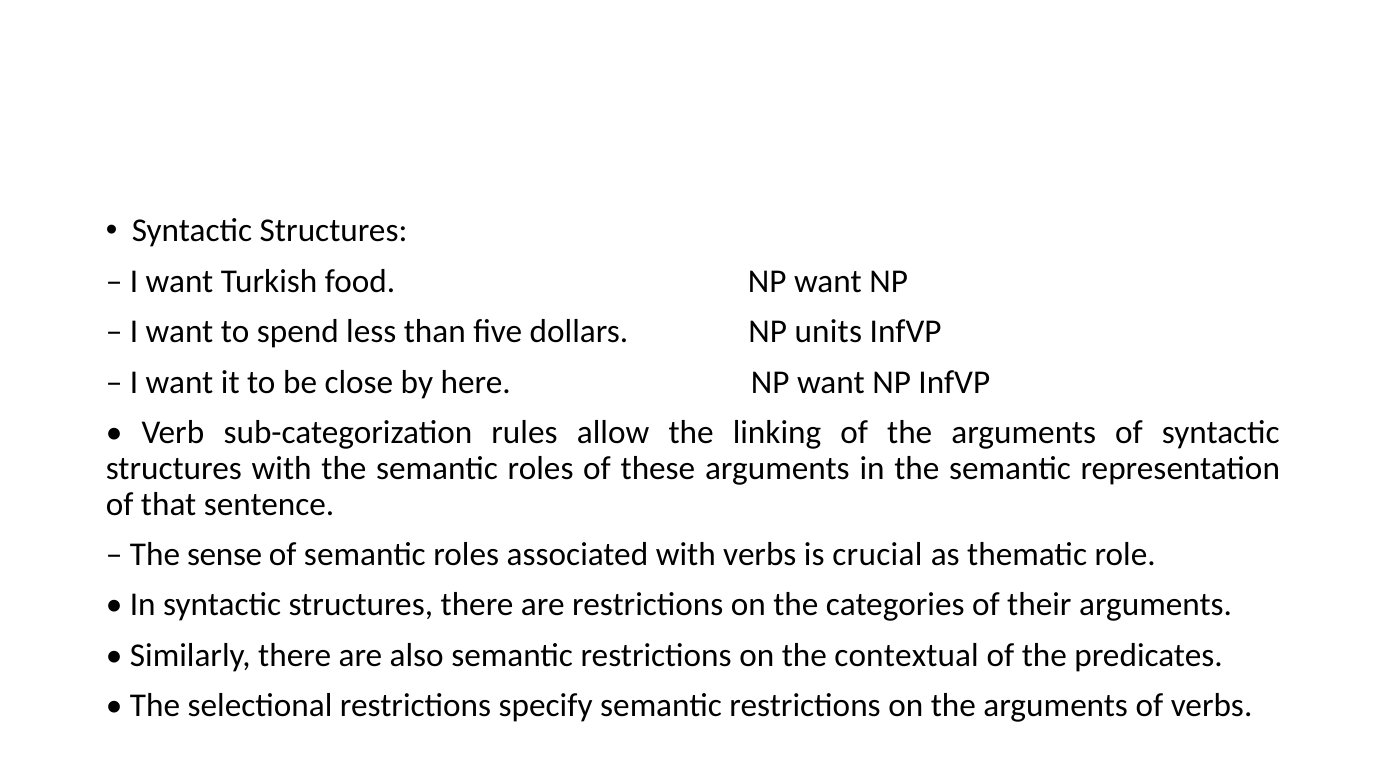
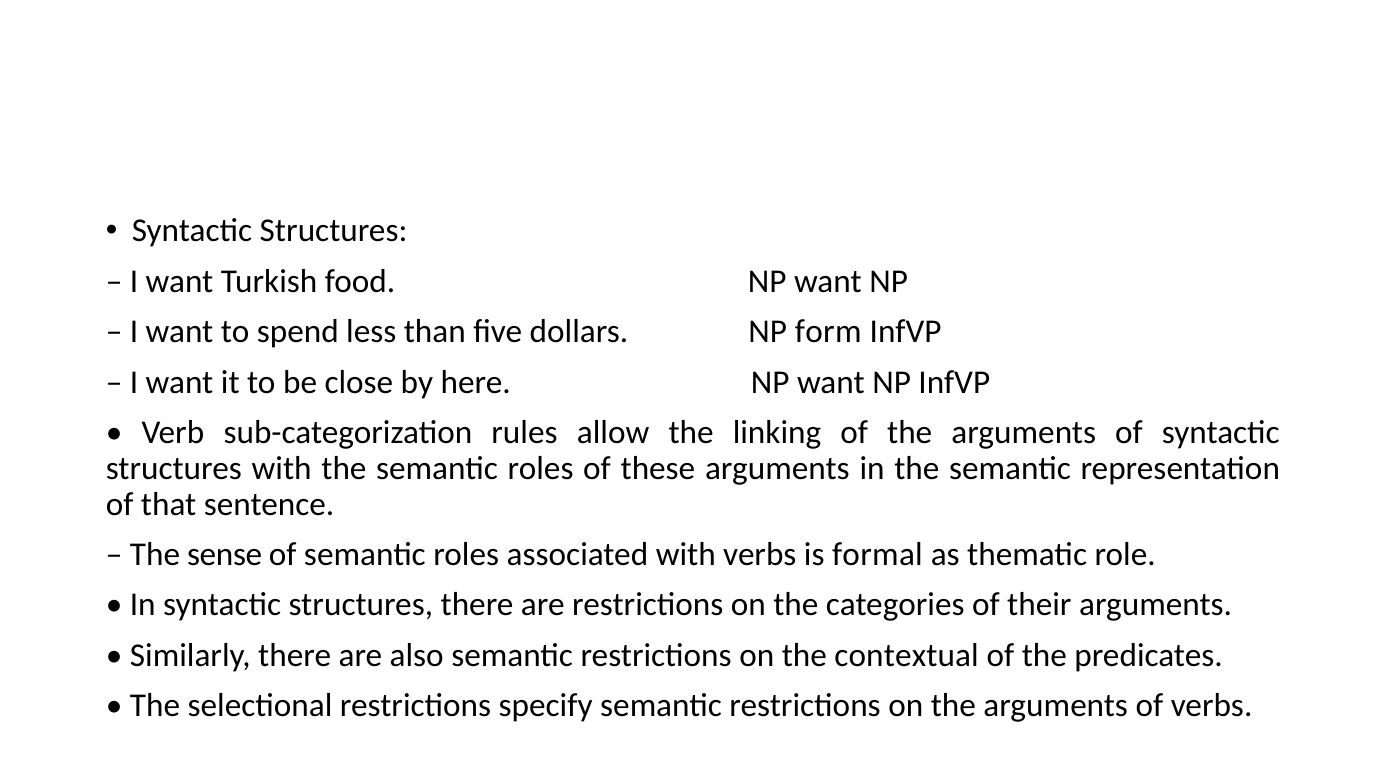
units: units -> form (828, 332)
crucial: crucial -> formal (877, 554)
